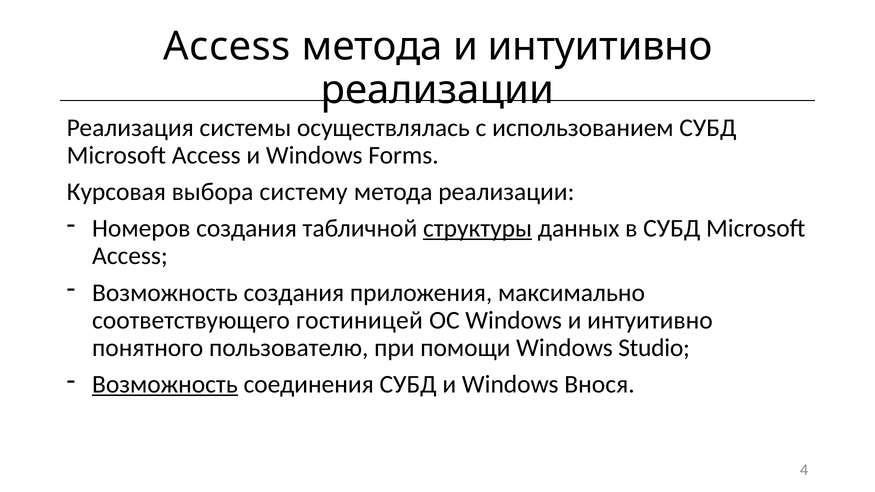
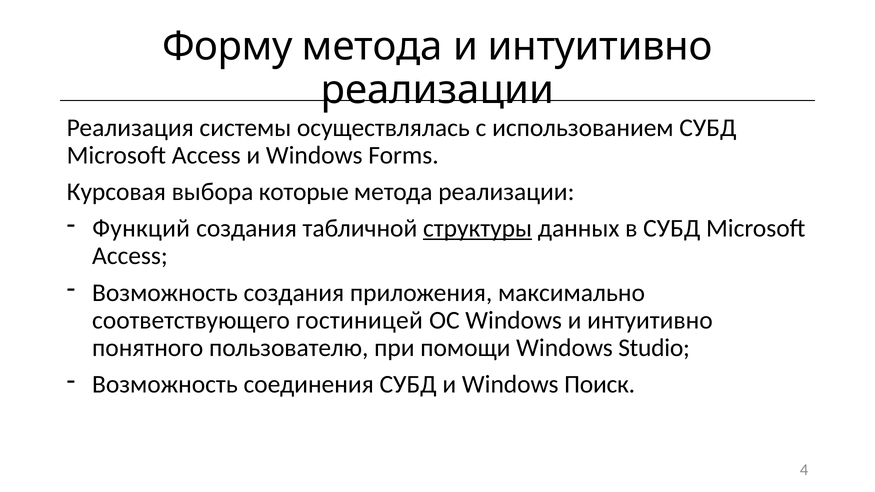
Access: Access -> Форму (227, 47)
систему: систему -> которые (304, 192)
Номеров: Номеров -> Функций (141, 229)
Возможность underline: present -> none (165, 385)
Внося: Внося -> Поиск (600, 385)
